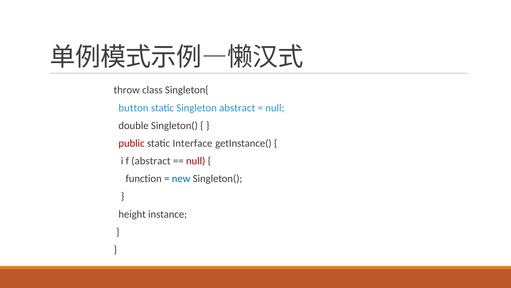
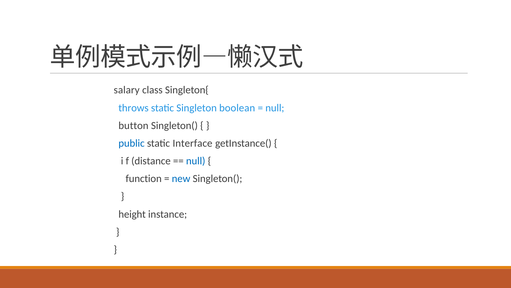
throw: throw -> salary (127, 90)
button: button -> throws (134, 108)
Singleton abstract: abstract -> boolean (237, 108)
double: double -> button (133, 125)
public colour: red -> blue (132, 143)
f abstract: abstract -> distance (151, 161)
null colour: red -> blue (196, 161)
